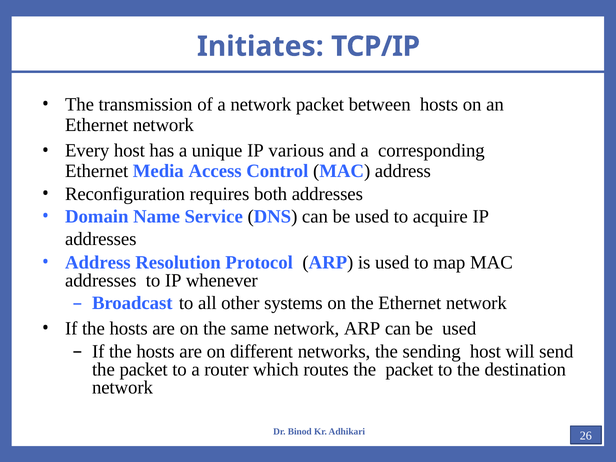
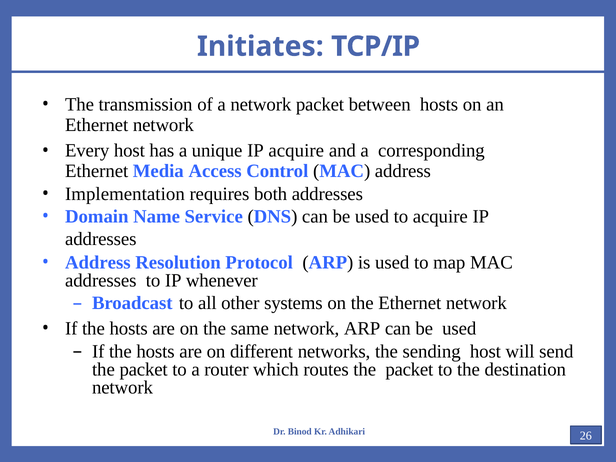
IP various: various -> acquire (296, 151)
Reconfiguration: Reconfiguration -> Implementation (125, 194)
